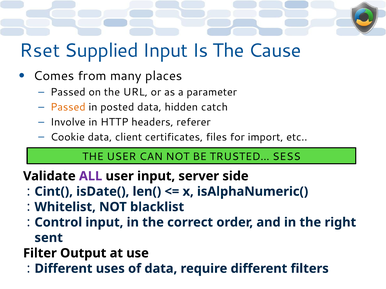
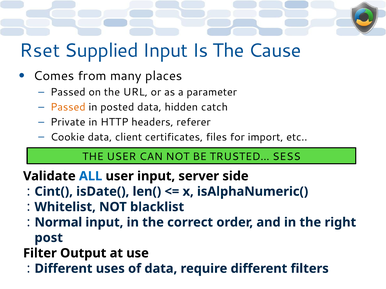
Involve: Involve -> Private (68, 122)
ALL colour: purple -> blue (91, 176)
Control: Control -> Normal (58, 223)
sent: sent -> post (49, 238)
